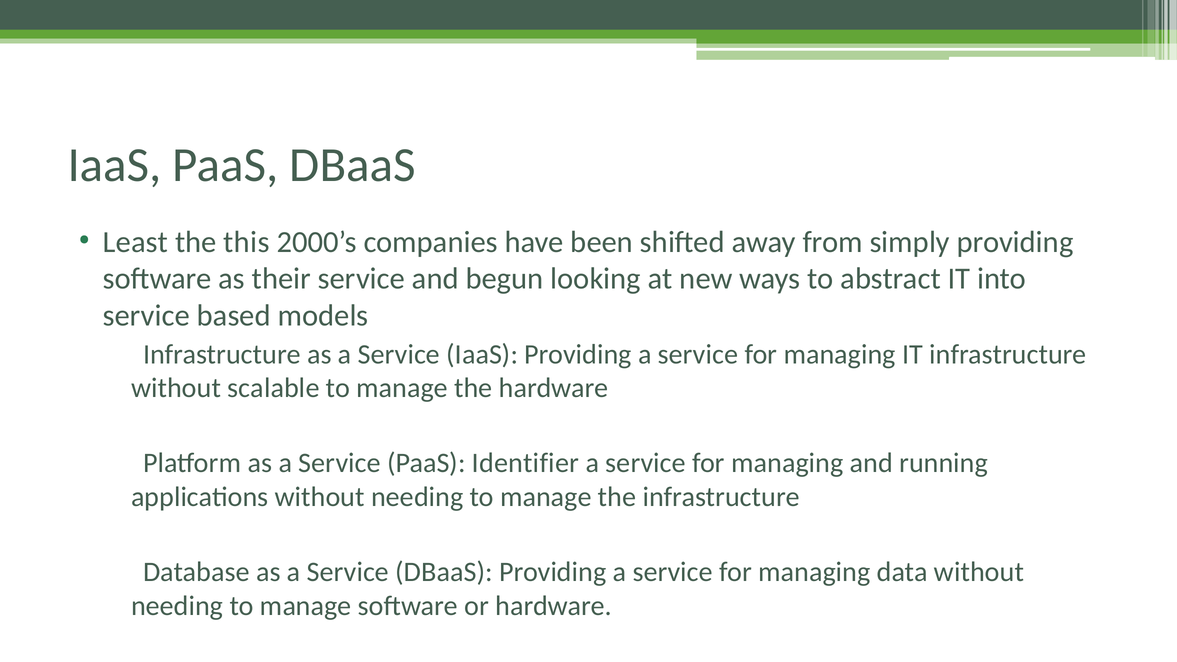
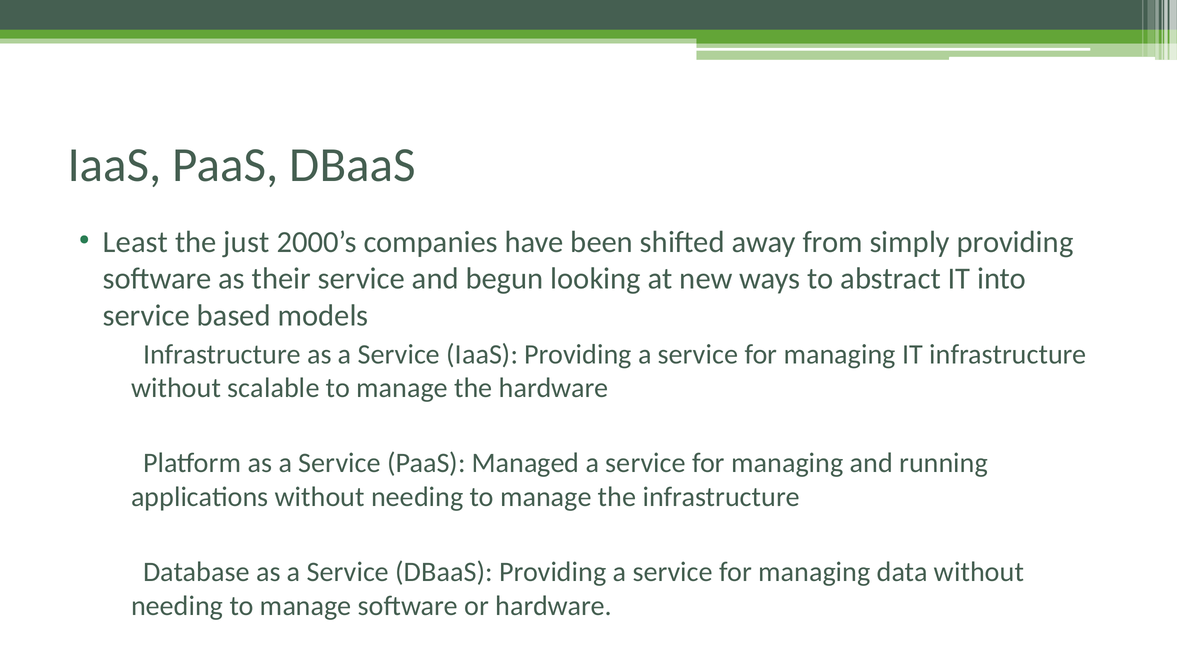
this: this -> just (247, 242)
Identifier: Identifier -> Managed (526, 463)
